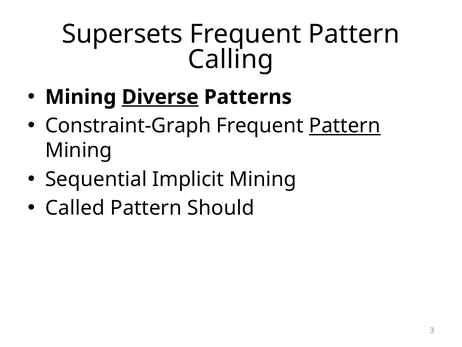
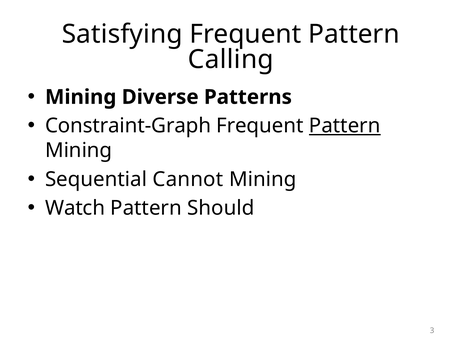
Supersets: Supersets -> Satisfying (122, 34)
Diverse underline: present -> none (160, 97)
Implicit: Implicit -> Cannot (188, 179)
Called: Called -> Watch (75, 208)
